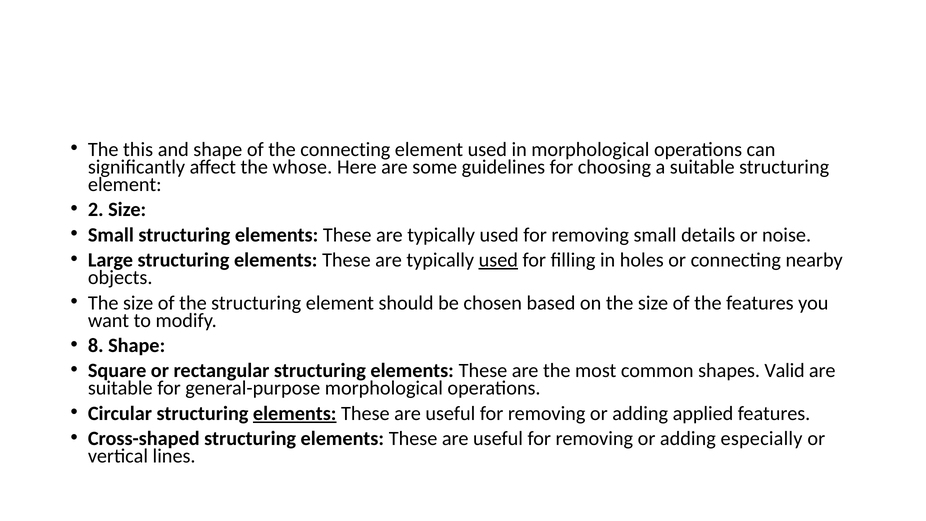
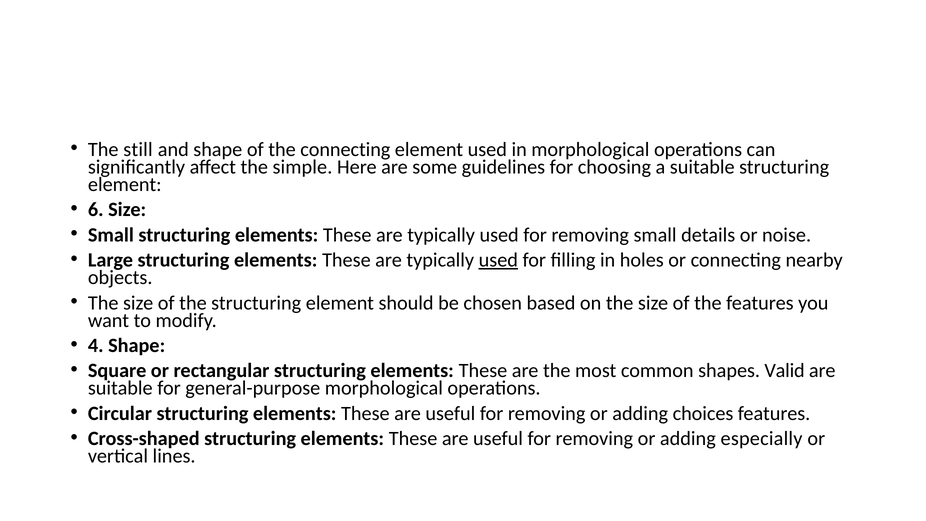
this: this -> still (138, 149)
whose: whose -> simple (302, 167)
2: 2 -> 6 (96, 210)
8: 8 -> 4 (96, 345)
elements underline: present -> none (295, 413)
applied: applied -> choices (703, 413)
